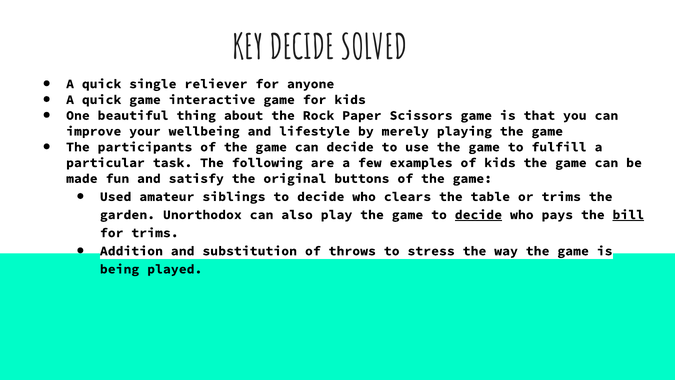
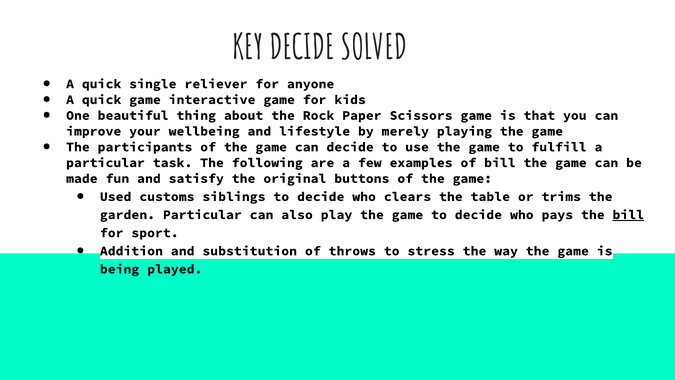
kids: kids -> bill (500, 163)
amateur: amateur -> customs (167, 196)
garden Unorthodox: Unorthodox -> Particular (202, 215)
decide underline: present -> none (478, 215)
for trims: trims -> sport (155, 233)
